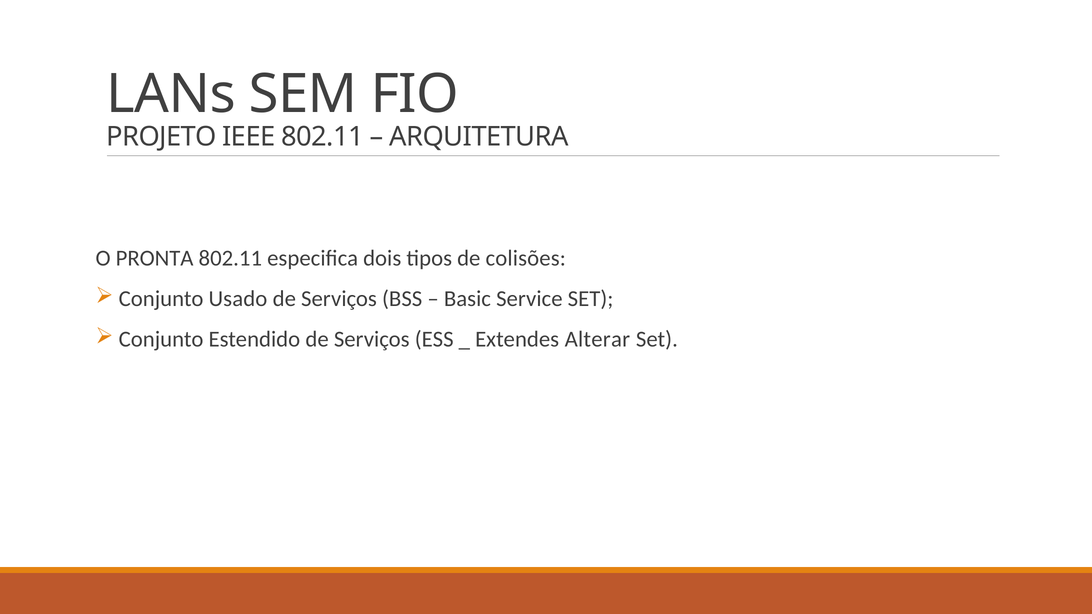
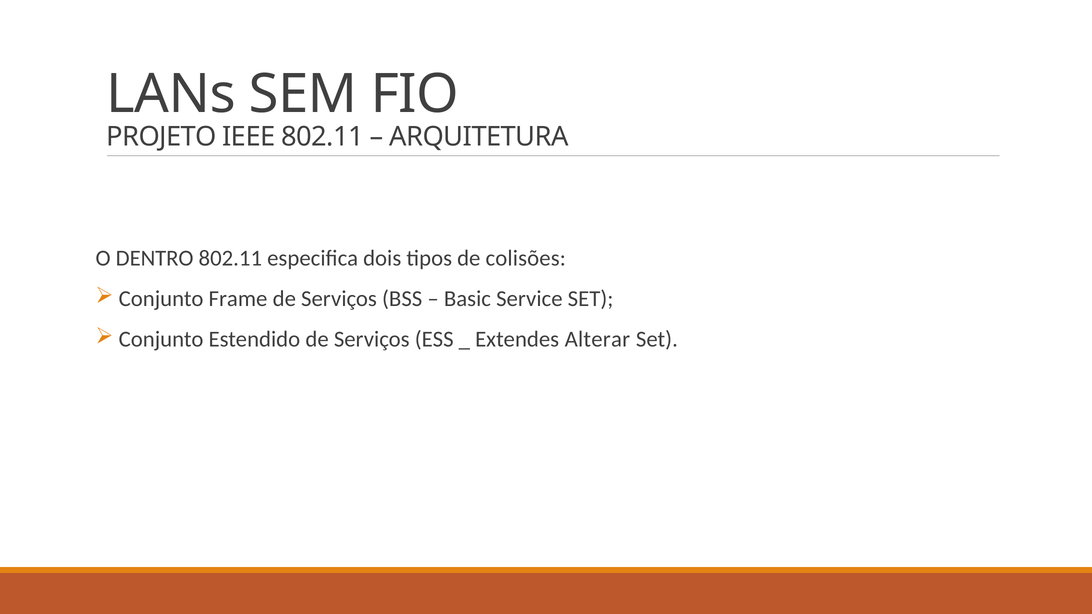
PRONTA: PRONTA -> DENTRO (155, 258)
Usado: Usado -> Frame (238, 299)
